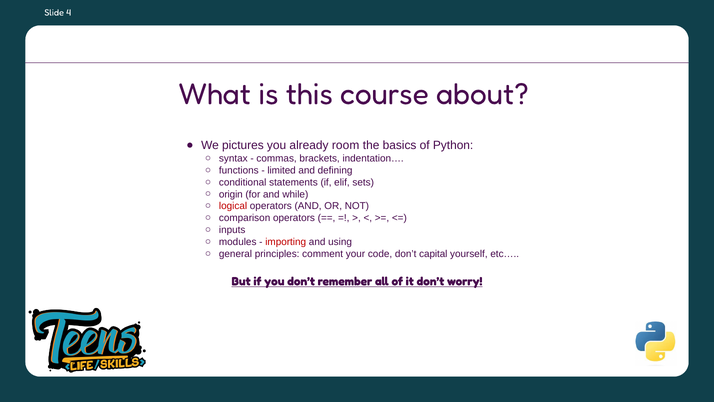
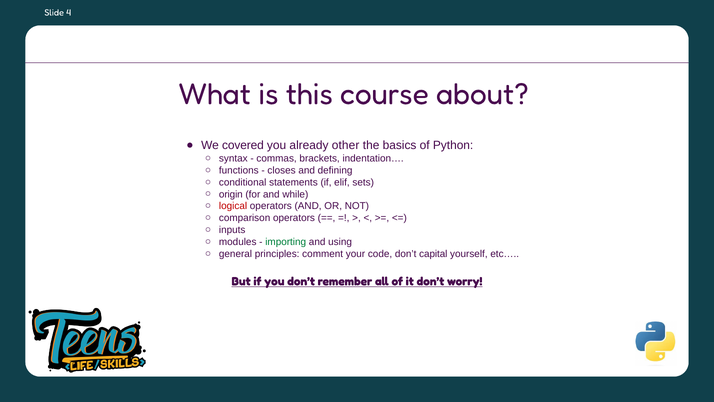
pictures: pictures -> covered (243, 145)
room: room -> other (346, 145)
limited: limited -> closes (282, 170)
importing colour: red -> green (286, 242)
